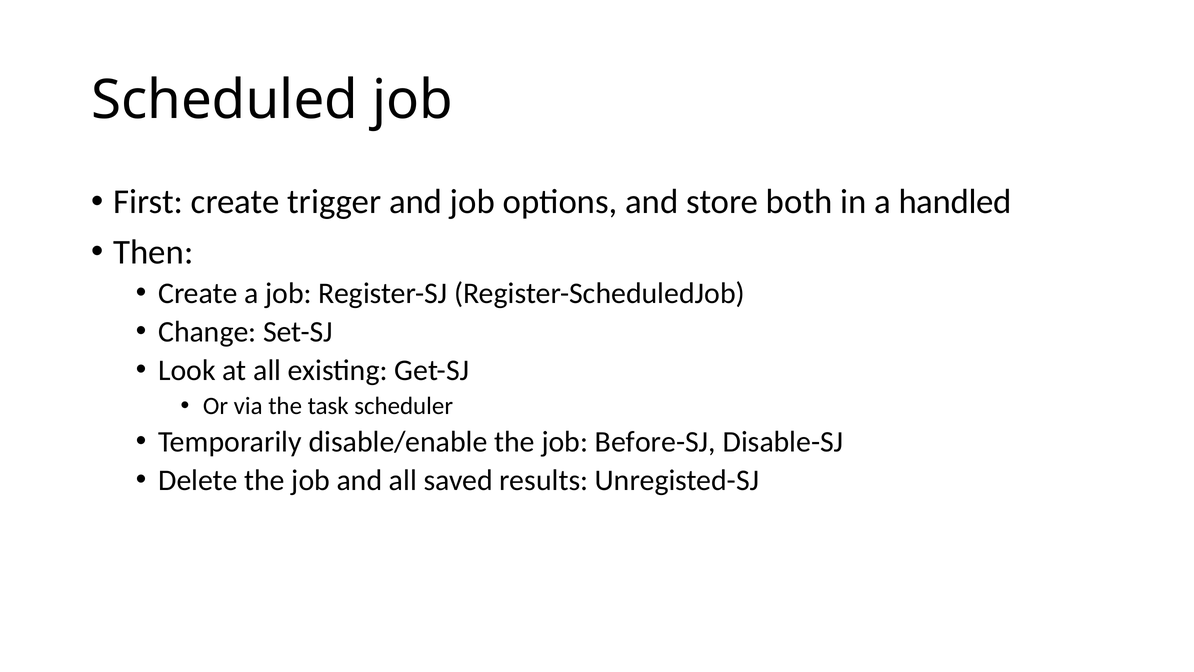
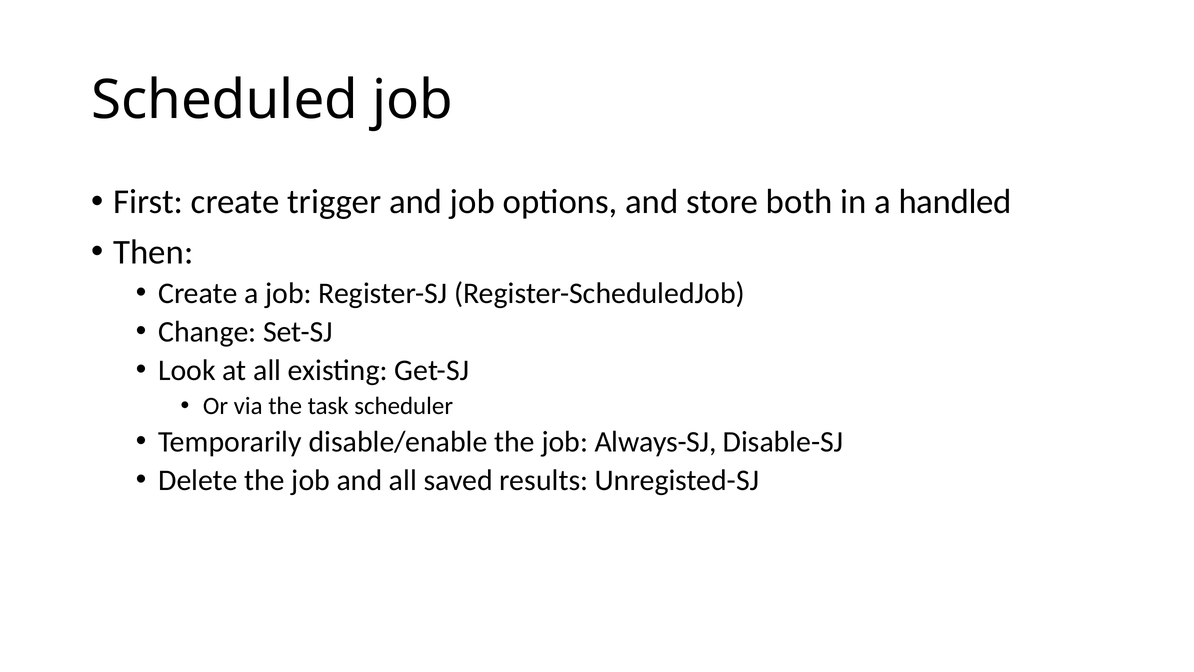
Before-SJ: Before-SJ -> Always-SJ (655, 441)
